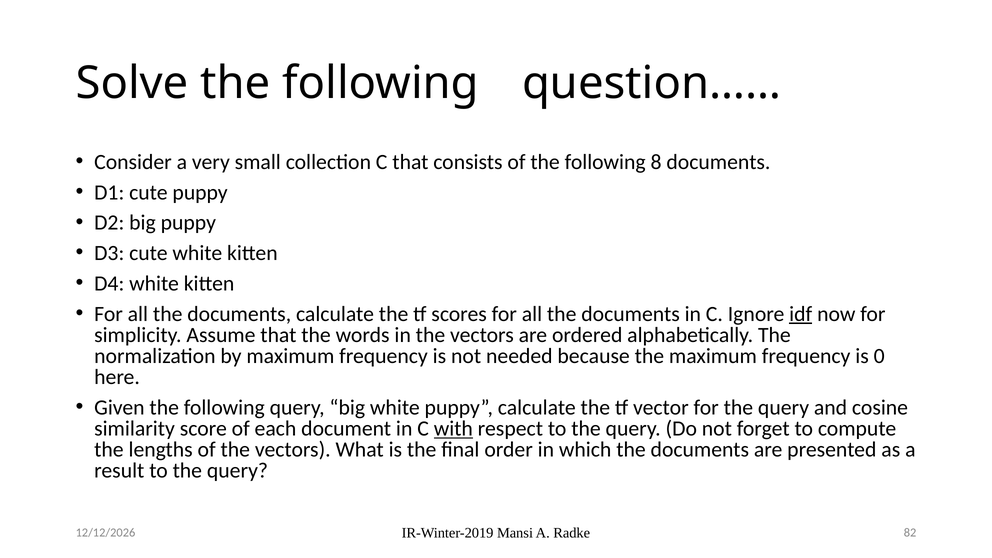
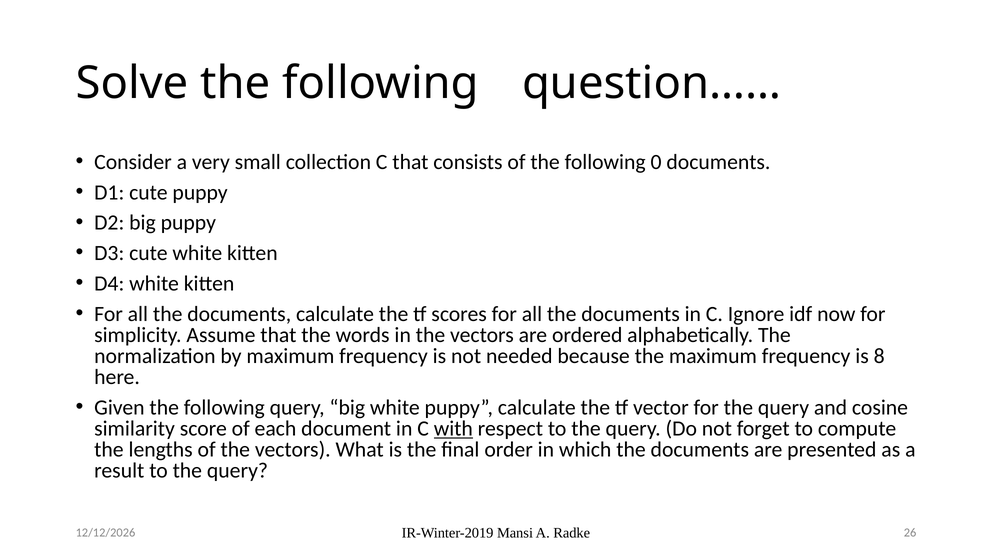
8: 8 -> 0 (656, 162)
idf underline: present -> none (801, 314)
0: 0 -> 8 (879, 356)
82: 82 -> 26 (910, 533)
